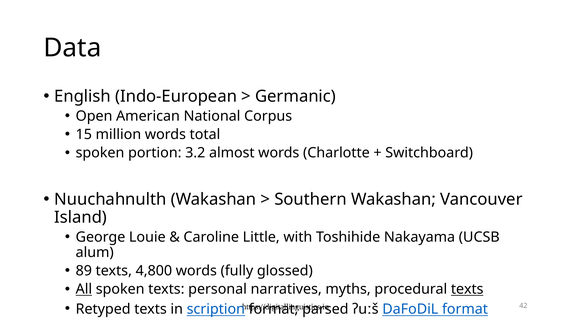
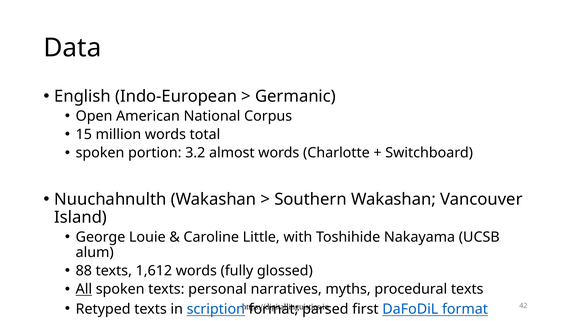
89: 89 -> 88 (84, 271)
4,800: 4,800 -> 1,612 (154, 271)
texts underline: present -> none (467, 289)
ʔuːš: ʔuːš -> first (365, 309)
